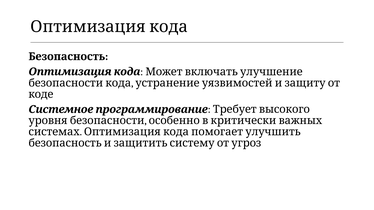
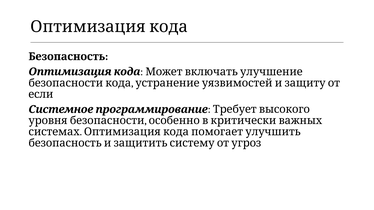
коде: коде -> если (41, 94)
